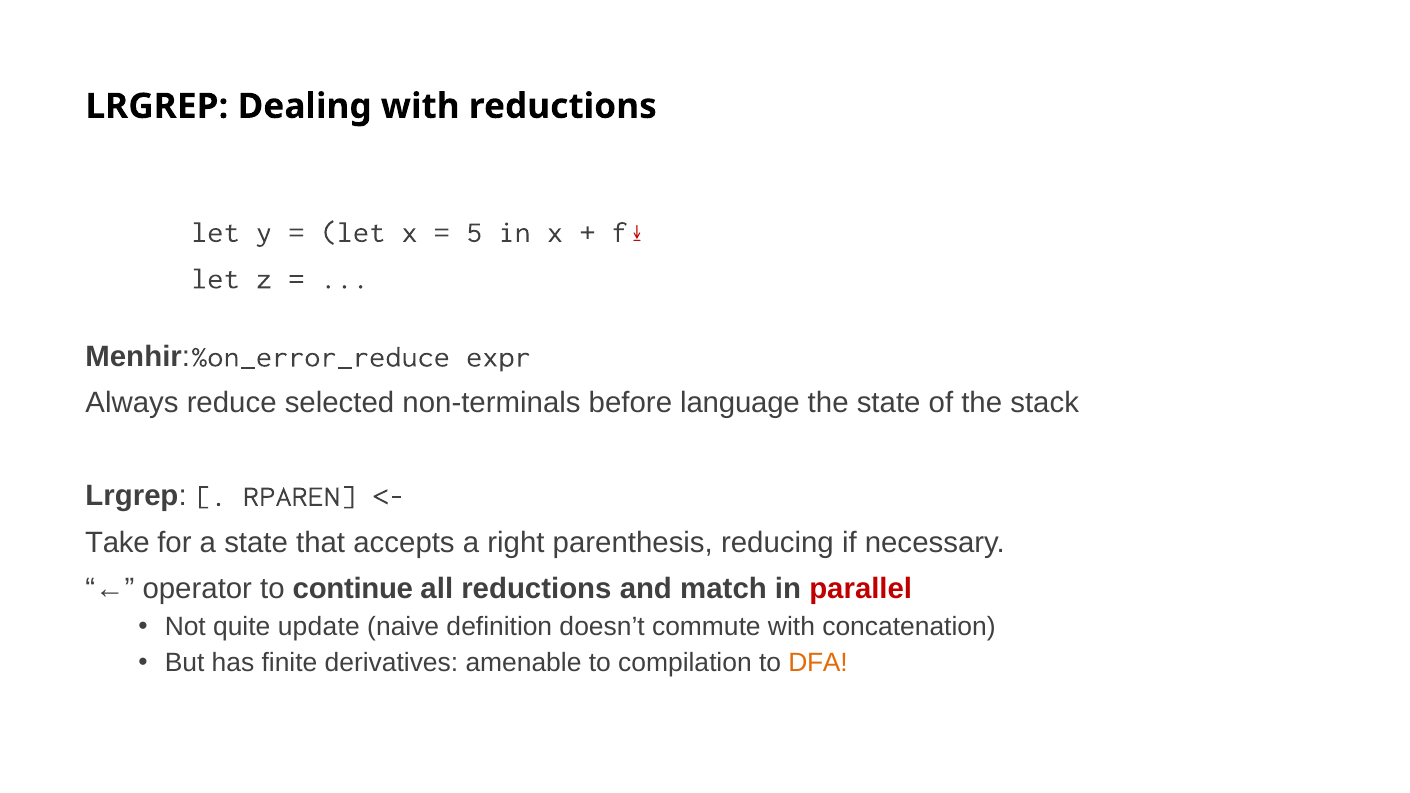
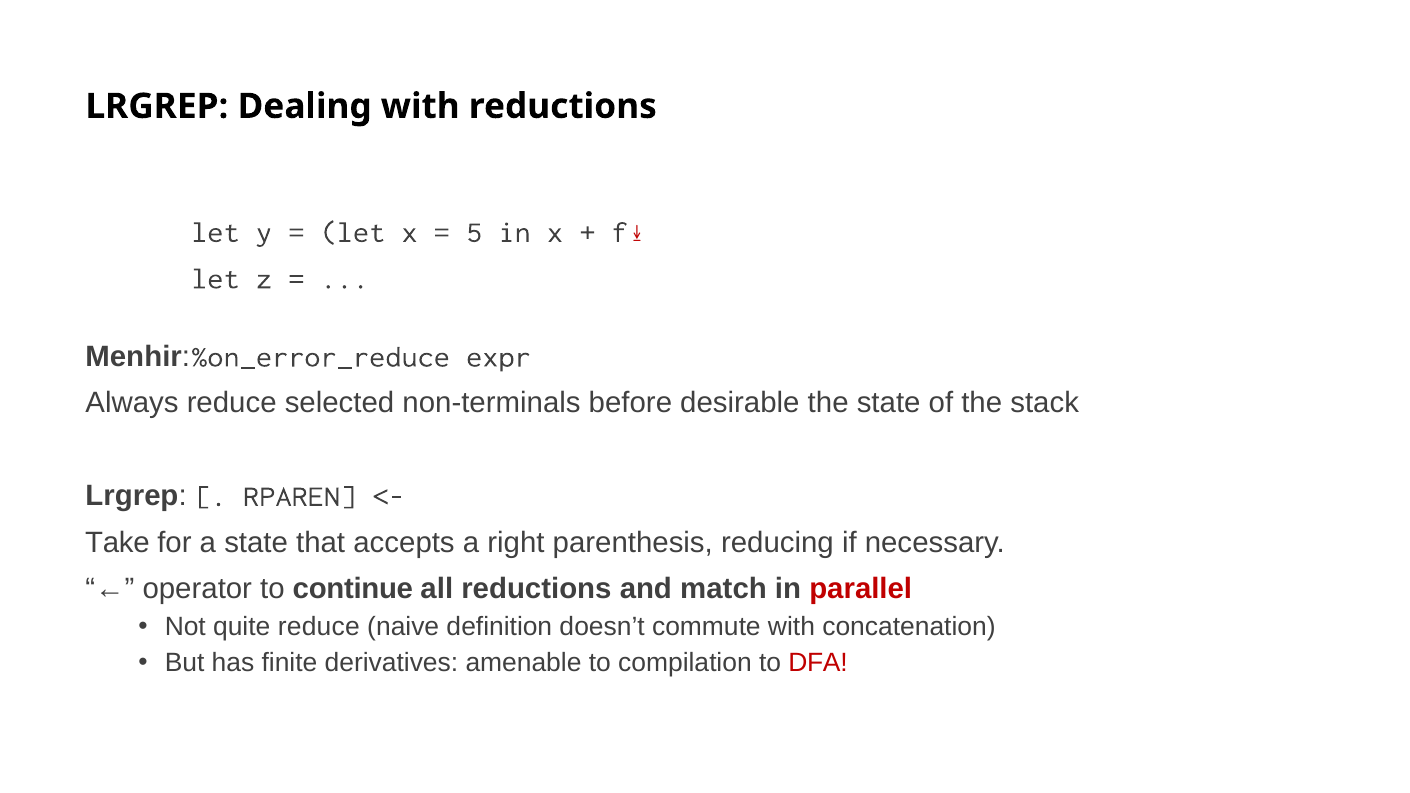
language: language -> desirable (740, 403)
quite update: update -> reduce (319, 627)
DFA colour: orange -> red (818, 663)
